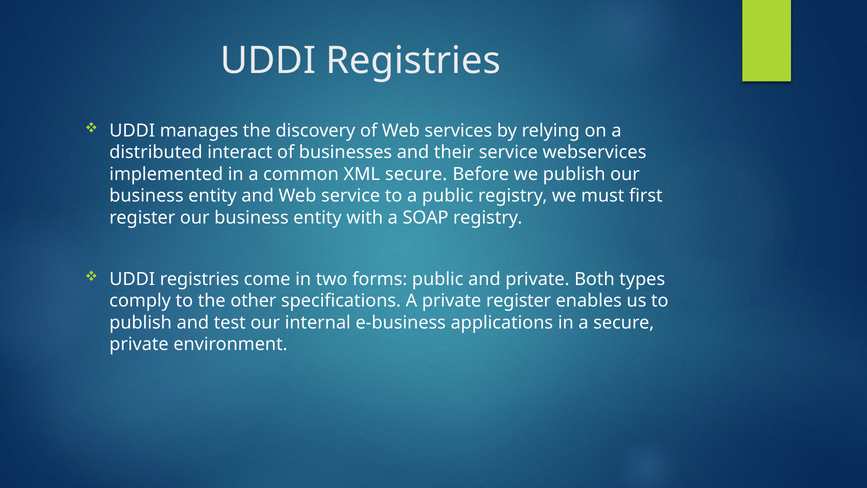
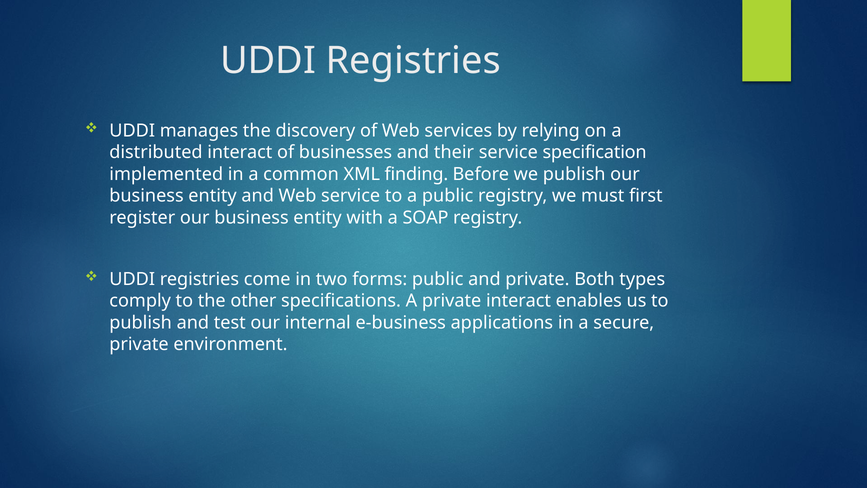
webservices: webservices -> specification (595, 152)
XML secure: secure -> finding (416, 174)
private register: register -> interact (518, 301)
